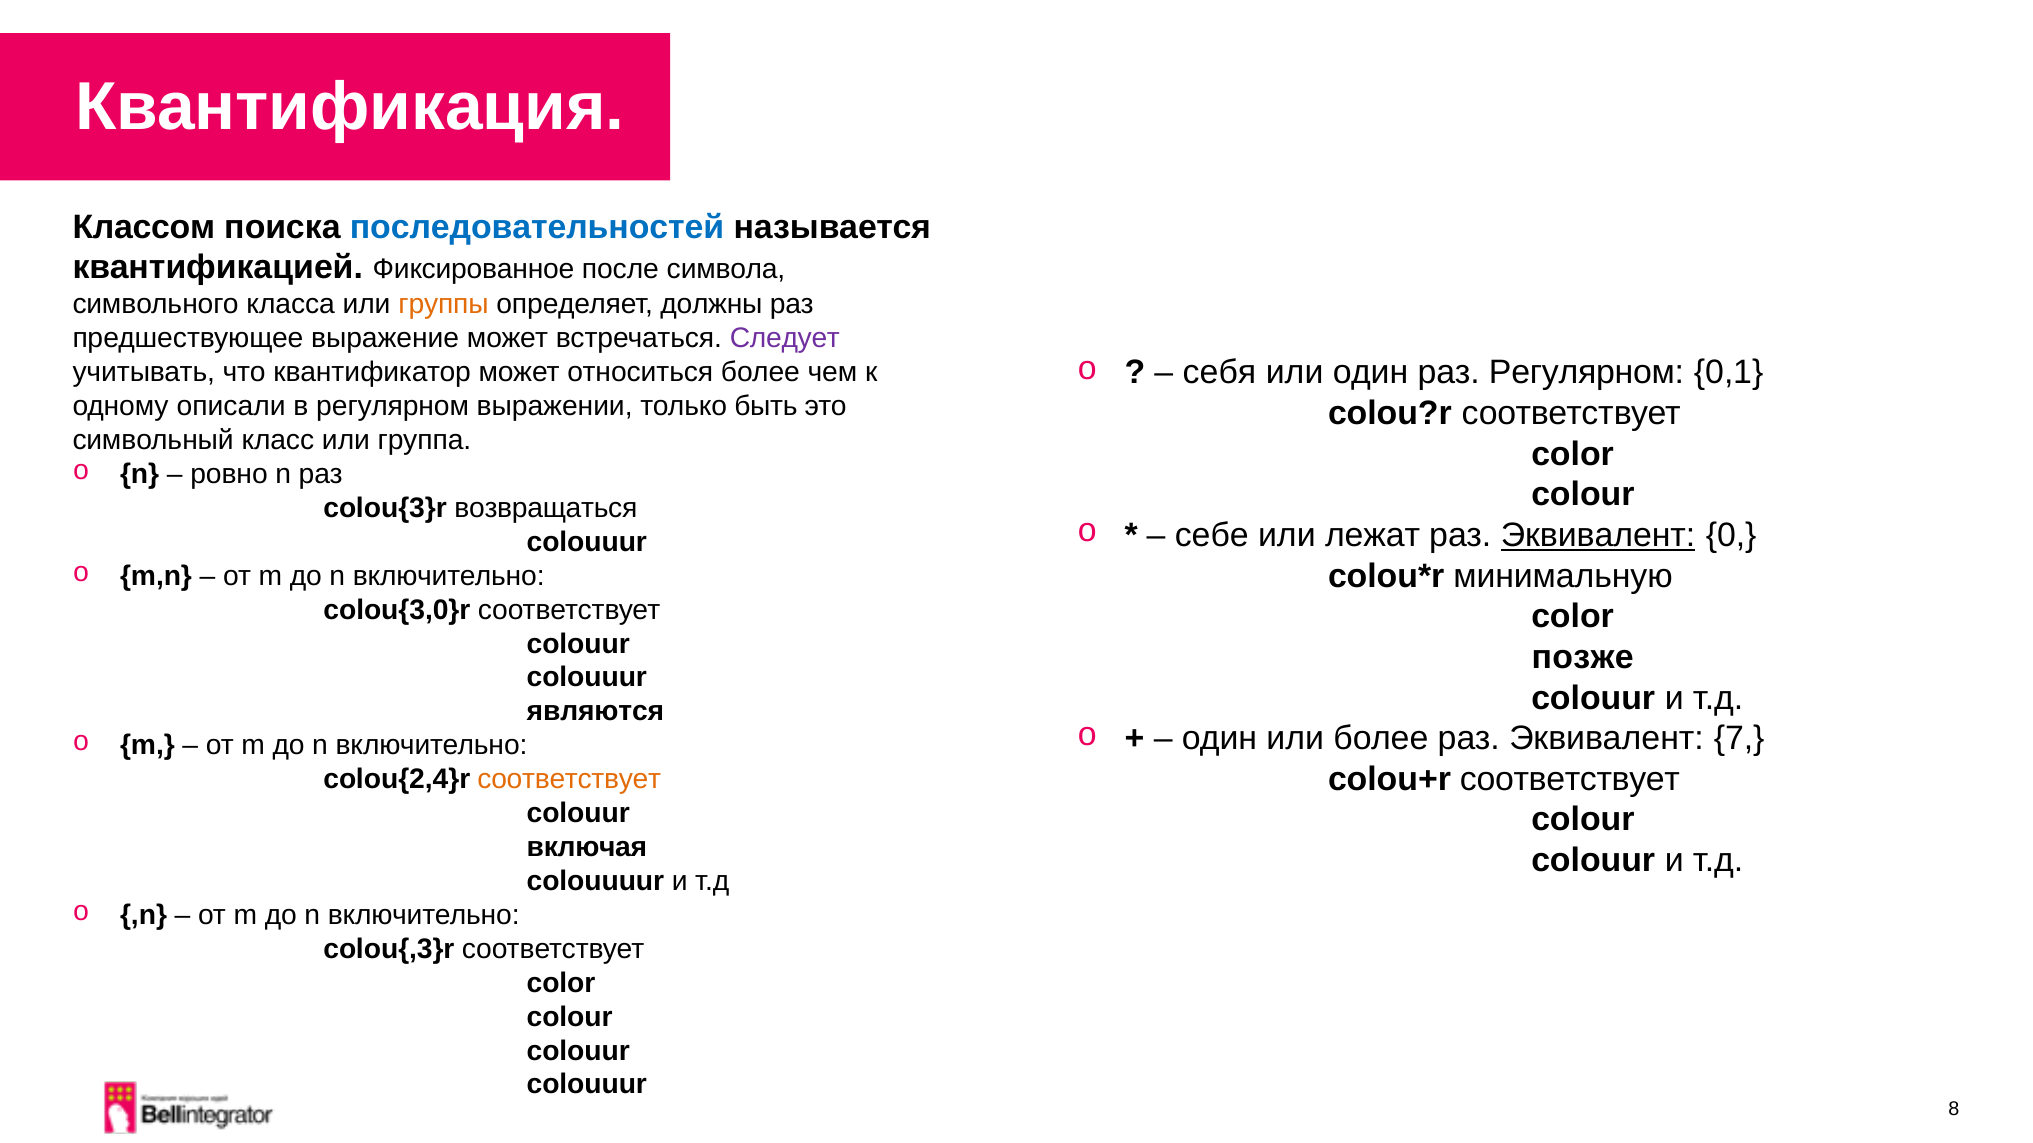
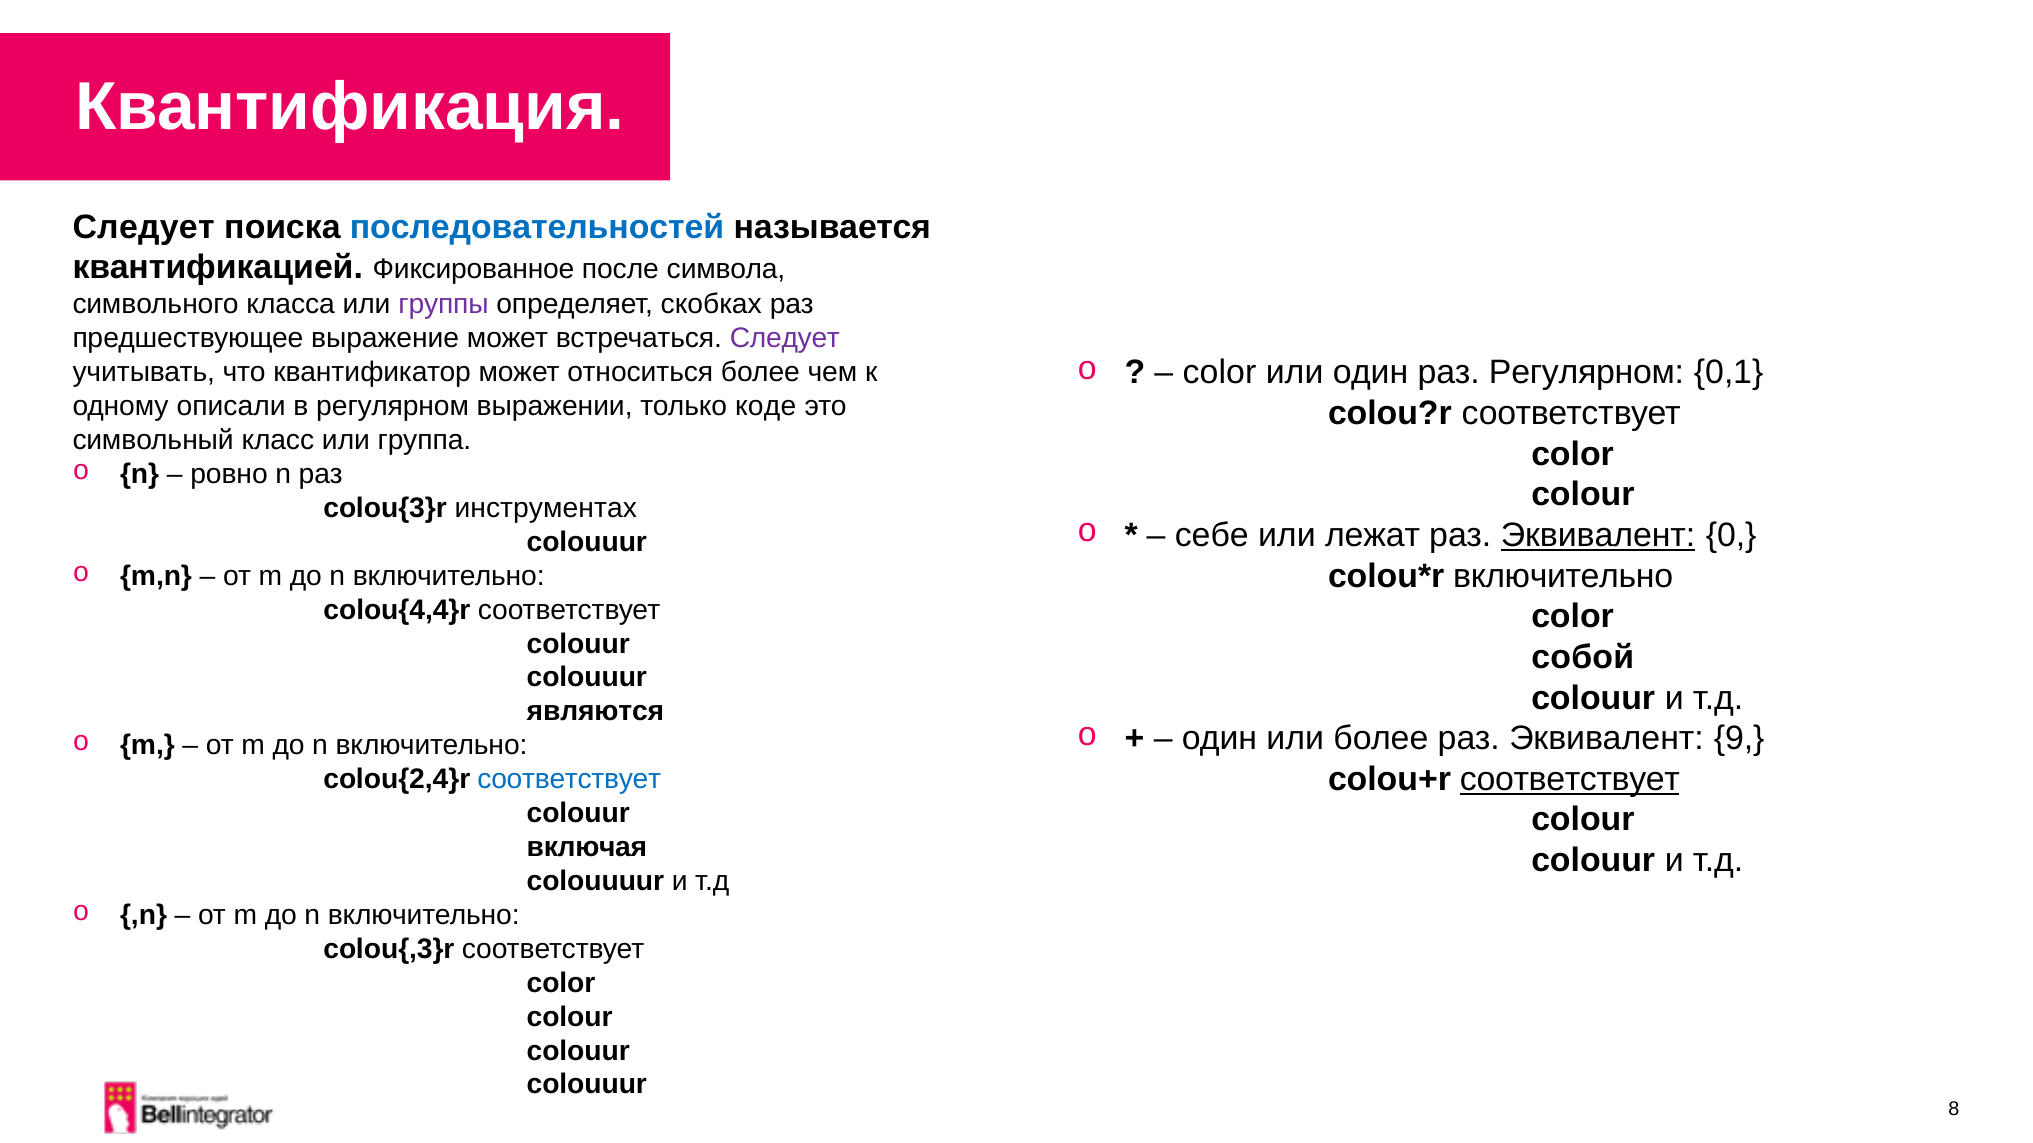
Классом: Классом -> Следует (144, 227)
группы colour: orange -> purple (444, 305)
должны: должны -> скобках (711, 305)
себя: себя -> color (1219, 373)
быть: быть -> коде (766, 406)
возвращаться: возвращаться -> инструментах (546, 508)
минимальную: минимальную -> включительно (1563, 576)
colou{3,0}r: colou{3,0}r -> colou{4,4}r (397, 610)
позже: позже -> собой (1583, 658)
7: 7 -> 9 (1739, 739)
соответствует underline: none -> present (1570, 780)
соответствует colour: orange -> blue (569, 780)
